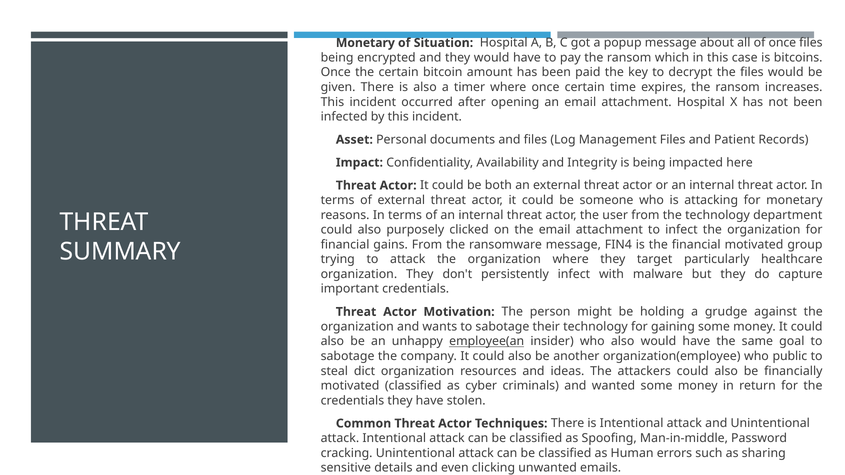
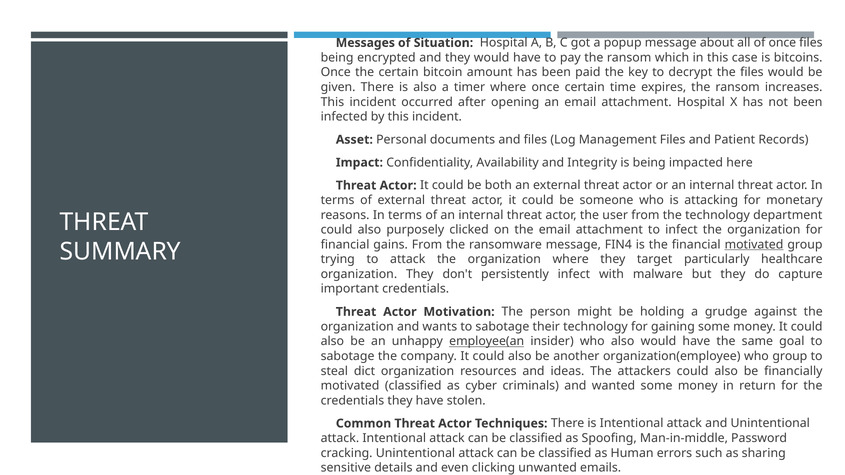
Monetary: Monetary -> Messages (365, 43)
motivated underline: none -> present (754, 245)
who public: public -> group (790, 356)
